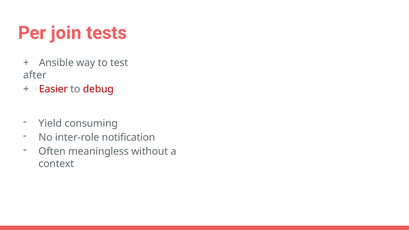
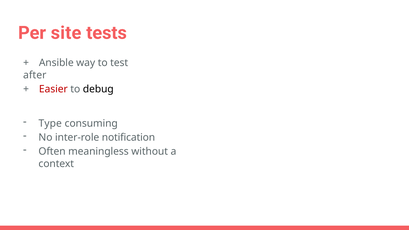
join: join -> site (66, 33)
debug colour: red -> black (98, 89)
Yield: Yield -> Type (50, 123)
